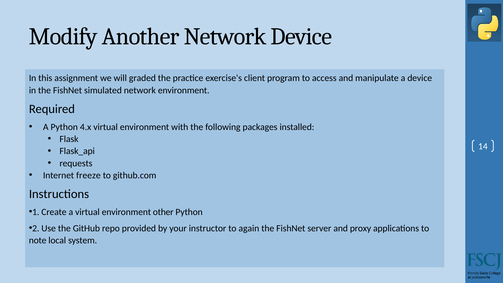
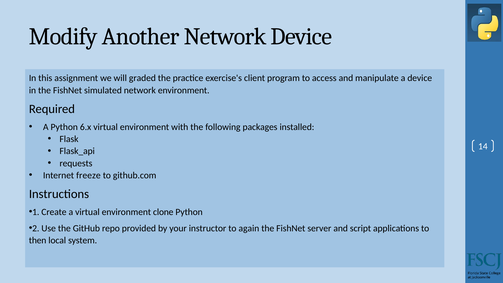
4.x: 4.x -> 6.x (86, 127)
other: other -> clone (163, 212)
proxy: proxy -> script (360, 228)
note: note -> then (38, 240)
